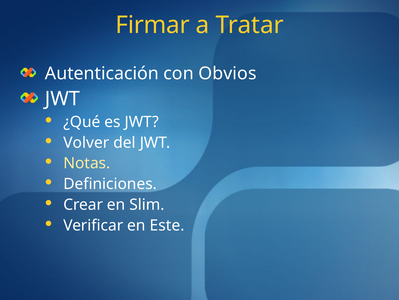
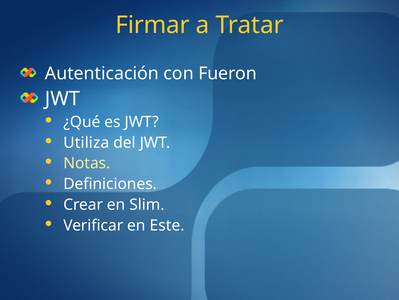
Obvios: Obvios -> Fueron (228, 73)
Volver: Volver -> Utiliza (86, 142)
